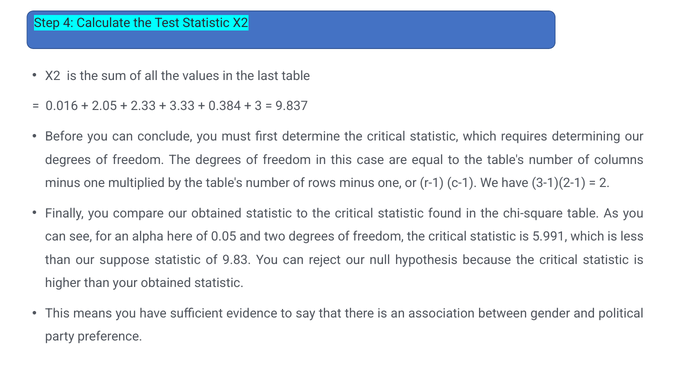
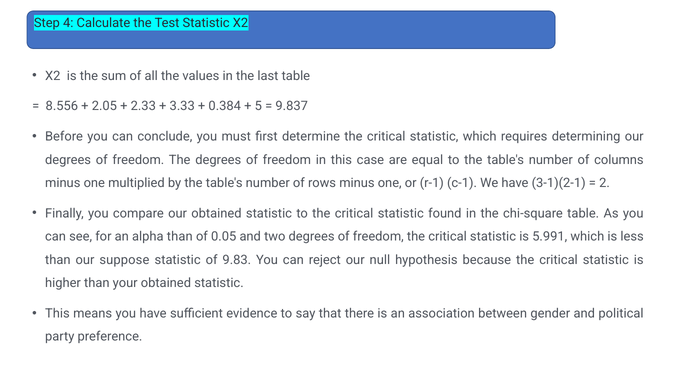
0.016: 0.016 -> 8.556 (62, 106)
3: 3 -> 5 (258, 106)
alpha here: here -> than (180, 237)
